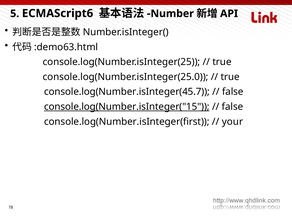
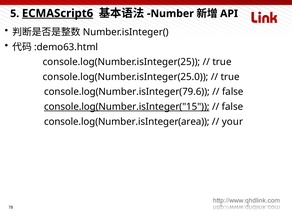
ECMAScript6 underline: none -> present (58, 13)
console.log(Number.isInteger(45.7: console.log(Number.isInteger(45.7 -> console.log(Number.isInteger(79.6 (127, 92)
console.log(Number.isInteger(first: console.log(Number.isInteger(first -> console.log(Number.isInteger(area (127, 122)
